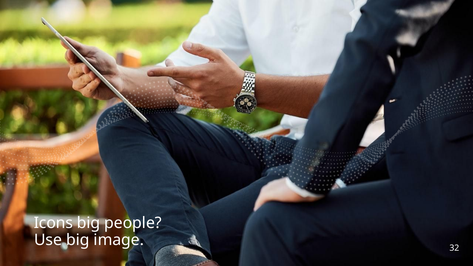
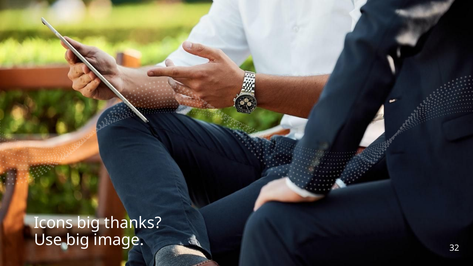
people: people -> thanks (133, 223)
